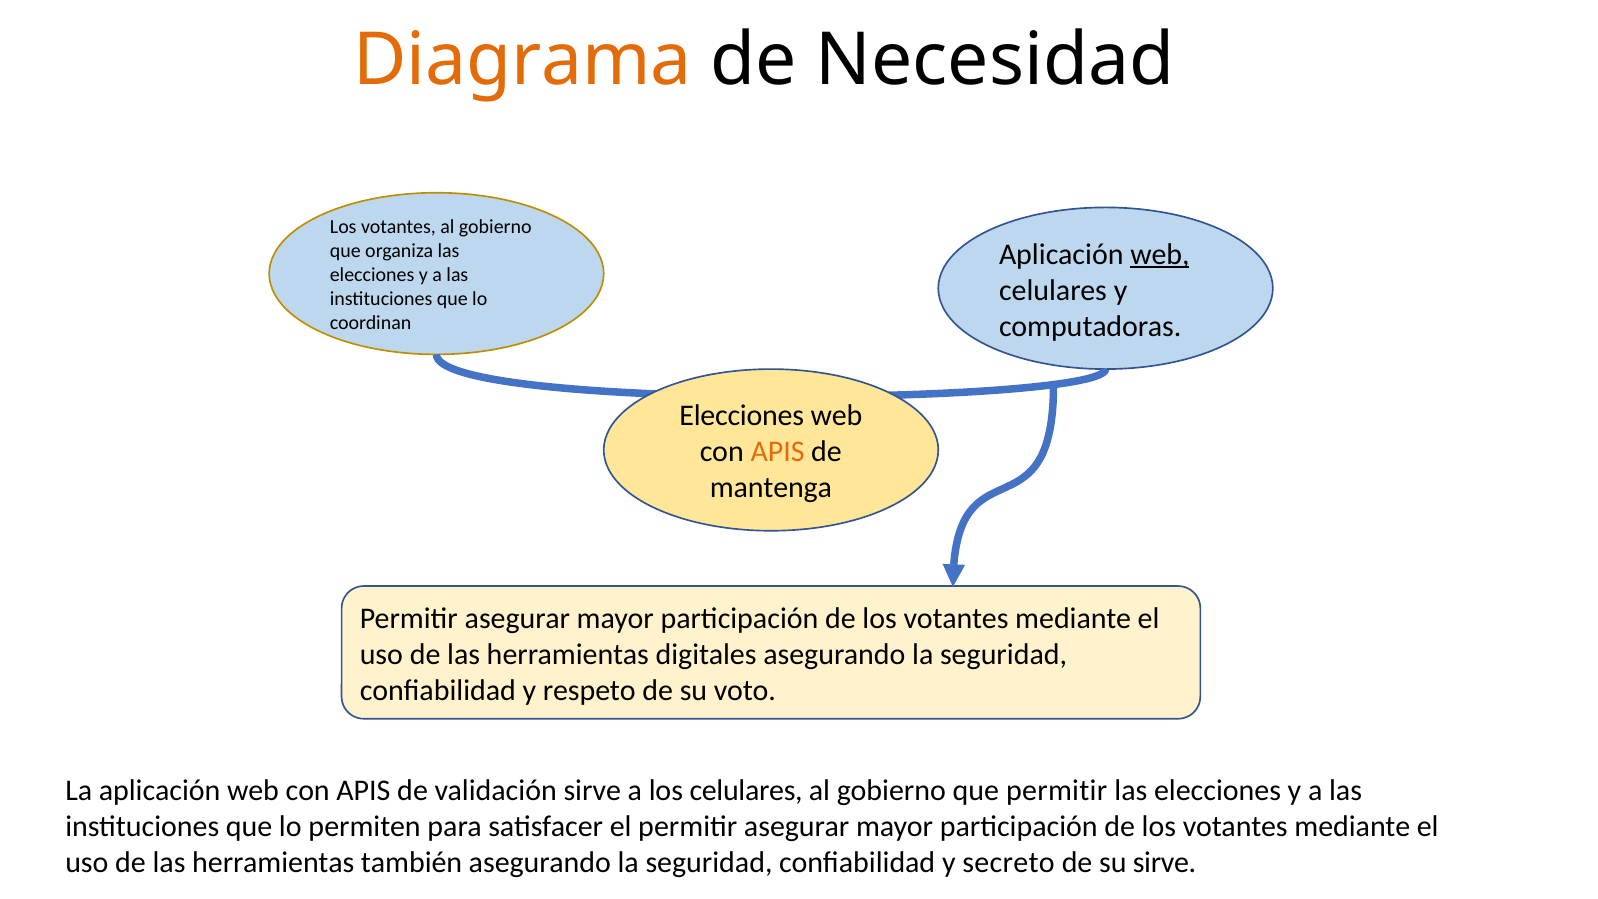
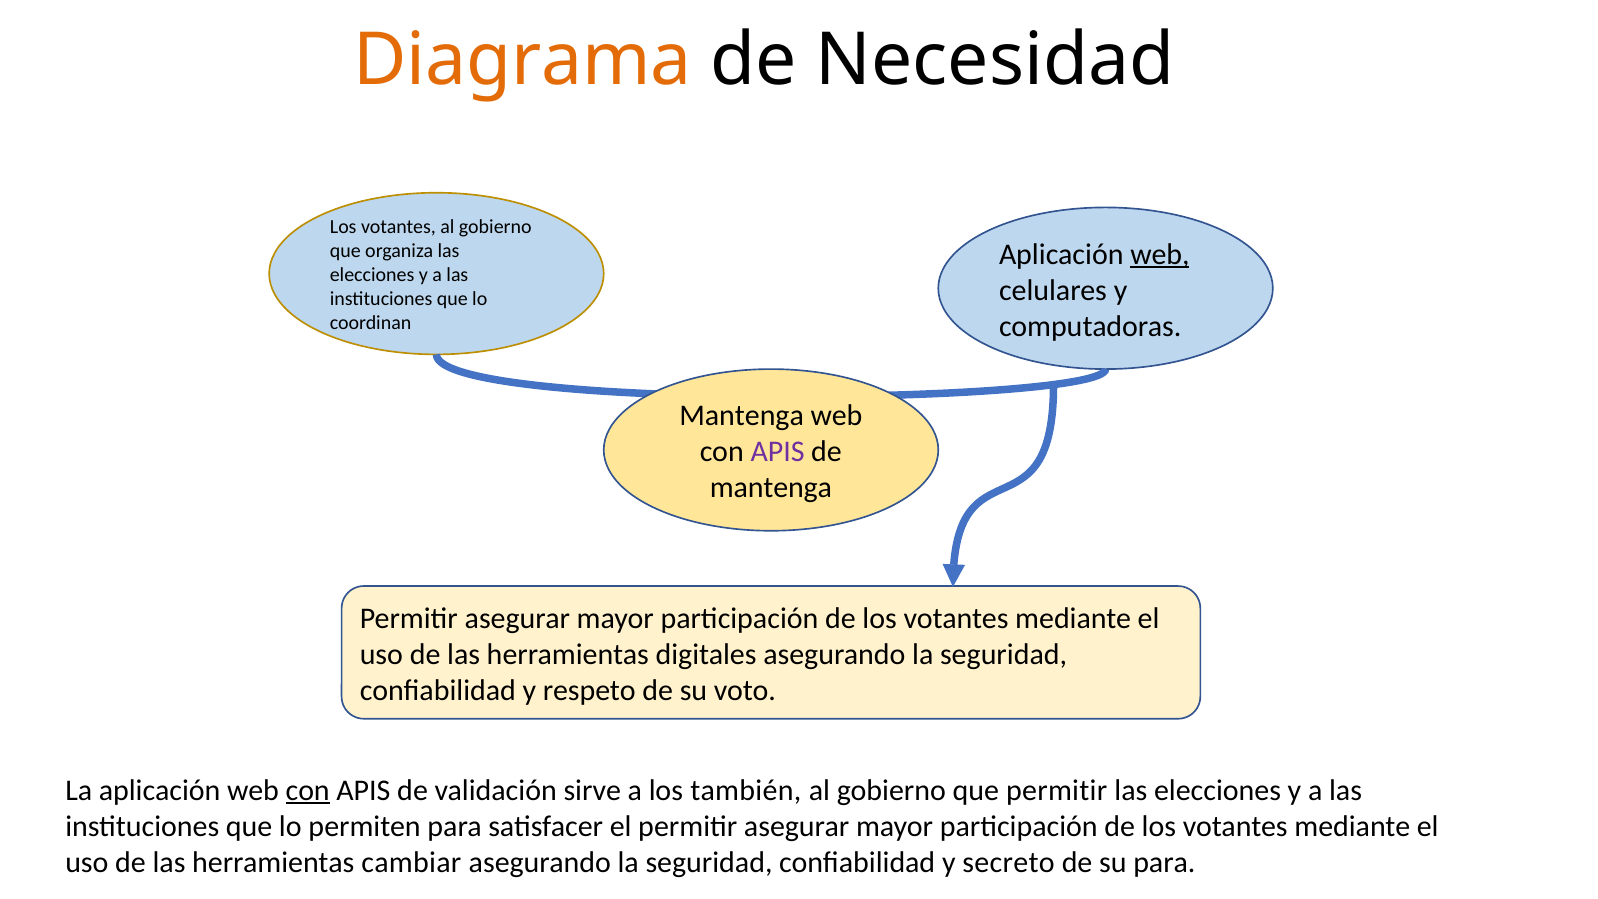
Elecciones: Elecciones -> Mantenga (742, 416)
APIS colour: orange -> purple (778, 452)
con underline: none -> present (308, 790)
los celulares: celulares -> también (746, 790)
también: también -> cambiar (411, 862)
su sirve: sirve -> para (1164, 862)
